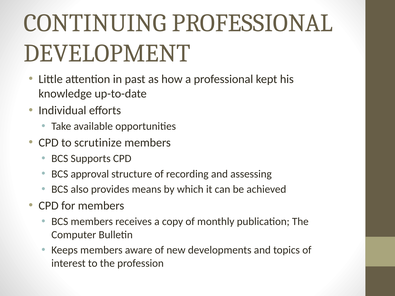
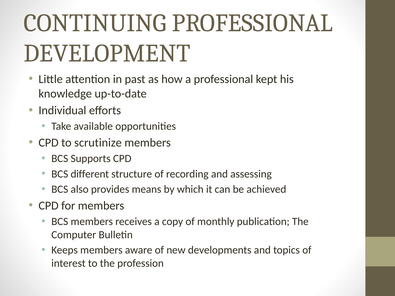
approval: approval -> different (90, 174)
